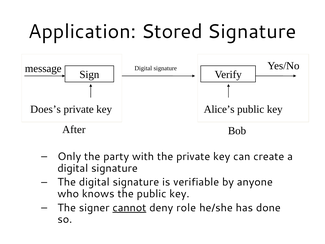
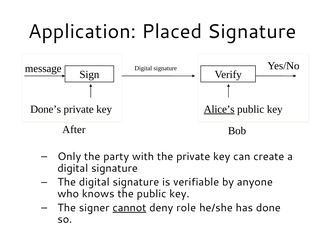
Stored: Stored -> Placed (172, 31)
Does’s: Does’s -> Done’s (46, 109)
Alice’s underline: none -> present (219, 109)
